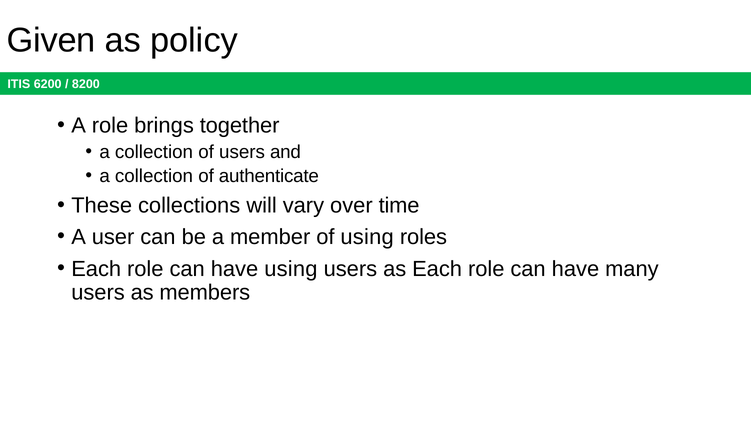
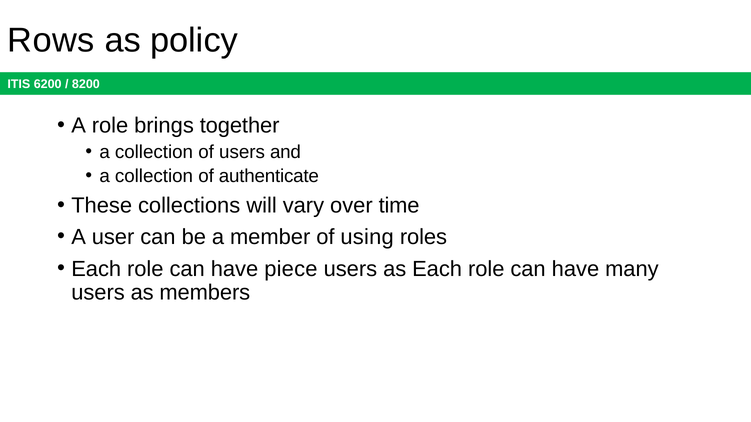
Given: Given -> Rows (51, 41)
have using: using -> piece (291, 269)
